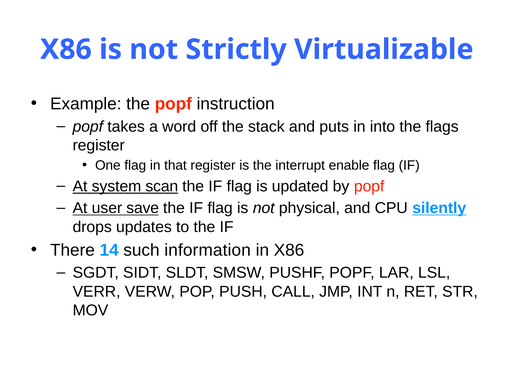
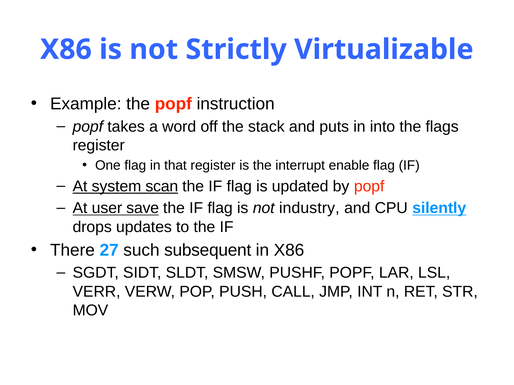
physical: physical -> industry (309, 208)
14: 14 -> 27 (109, 250)
information: information -> subsequent (208, 250)
